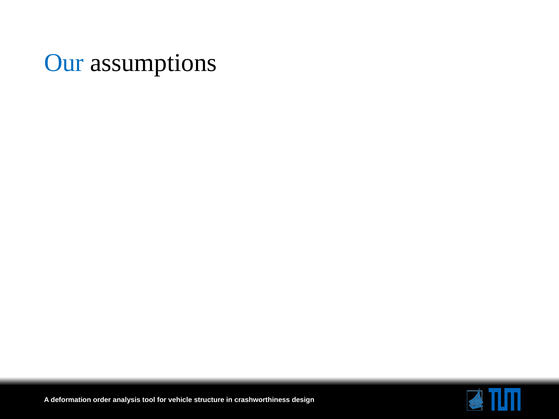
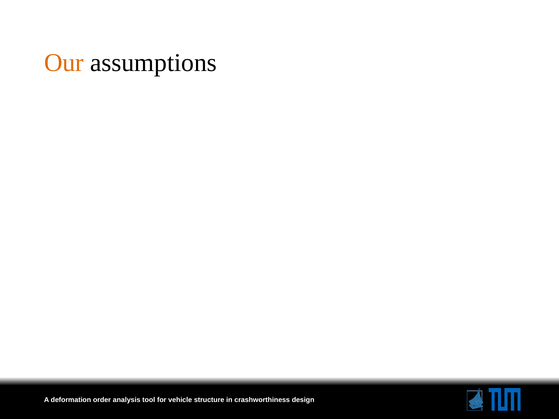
Our colour: blue -> orange (64, 63)
